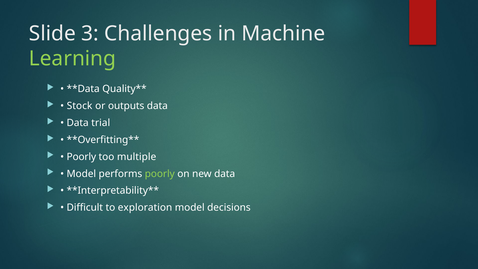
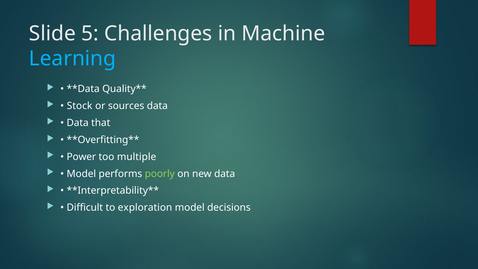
3: 3 -> 5 (90, 34)
Learning colour: light green -> light blue (73, 59)
outputs: outputs -> sources (126, 106)
trial: trial -> that (101, 123)
Poorly: Poorly -> Power (81, 157)
